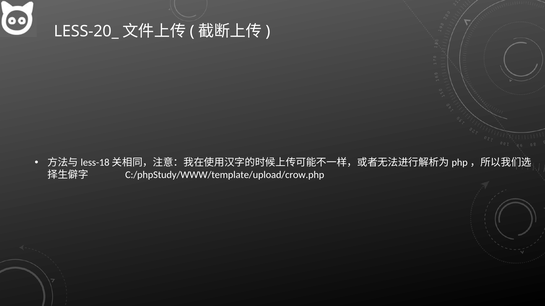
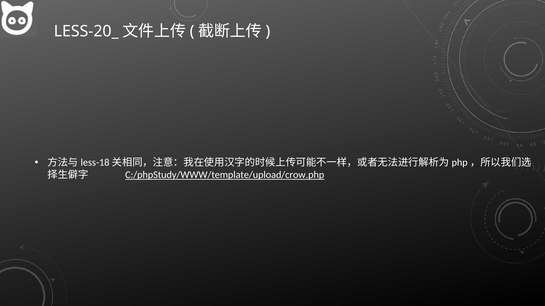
C:/phpStudy/WWW/template/upload/crow.php underline: none -> present (225, 175)
